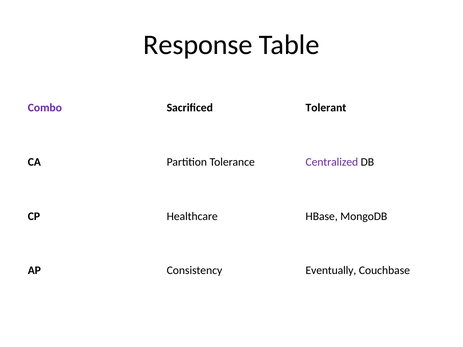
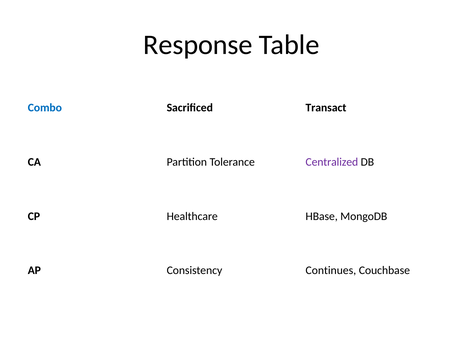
Combo colour: purple -> blue (45, 108)
Tolerant: Tolerant -> Transact (326, 108)
Eventually: Eventually -> Continues (331, 271)
